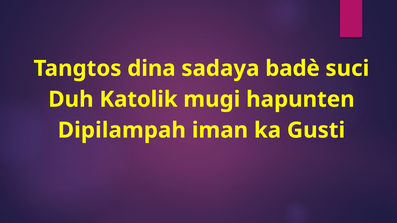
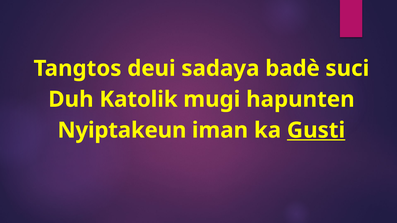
dina: dina -> deui (151, 69)
Dipilampah: Dipilampah -> Nyiptakeun (122, 130)
Gusti underline: none -> present (316, 130)
